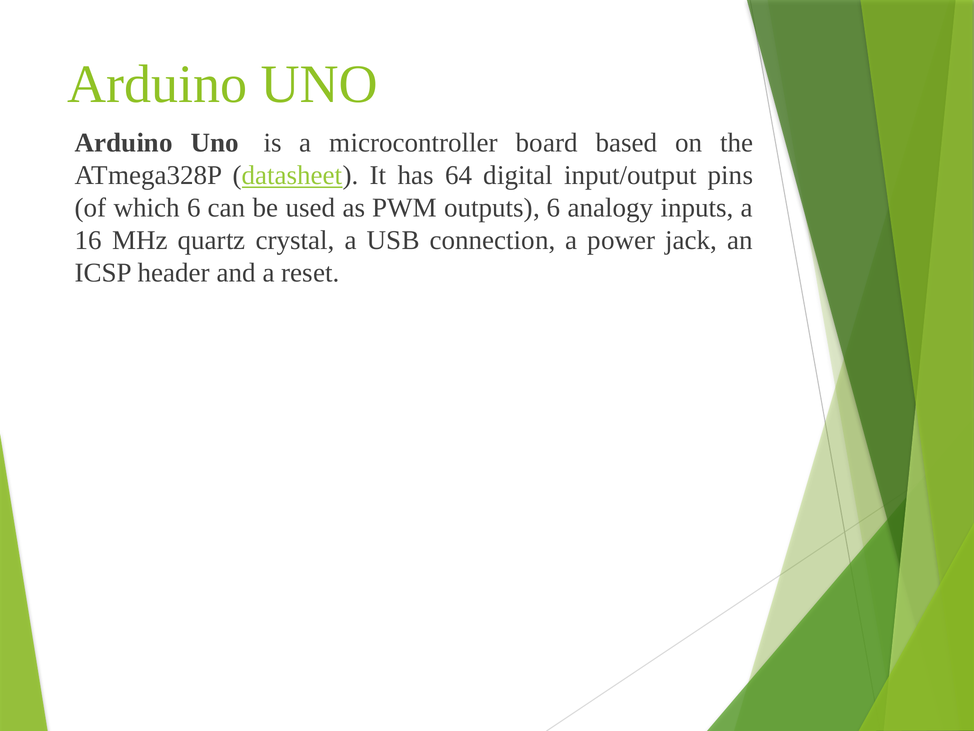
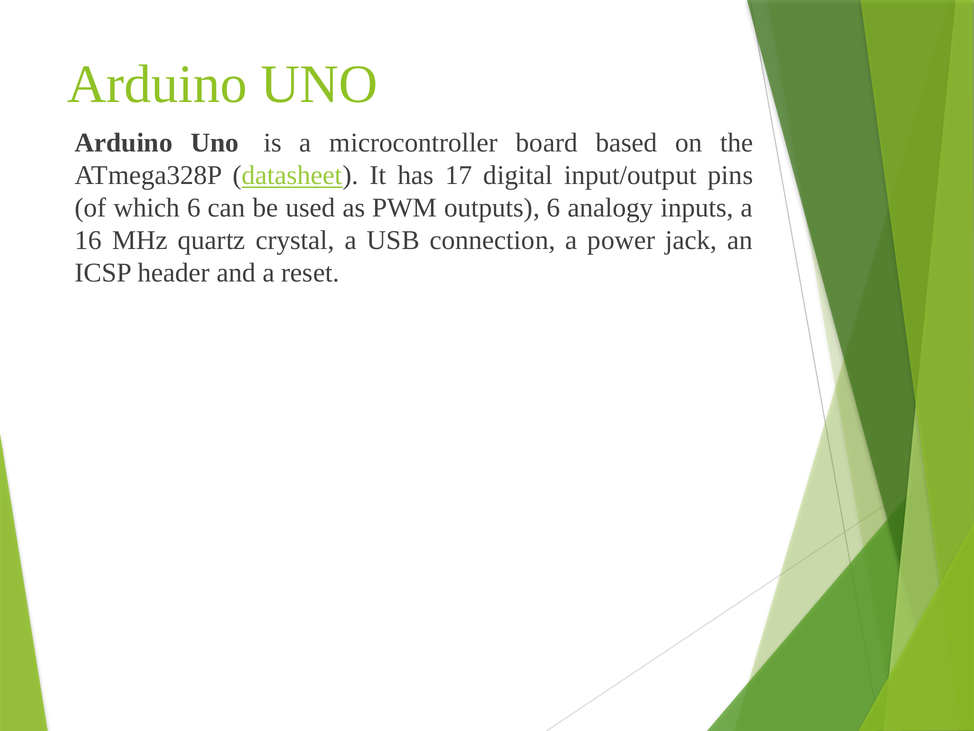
64: 64 -> 17 (459, 175)
